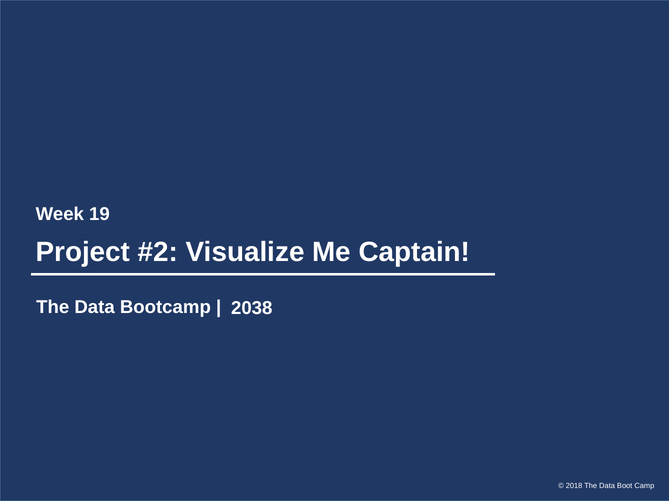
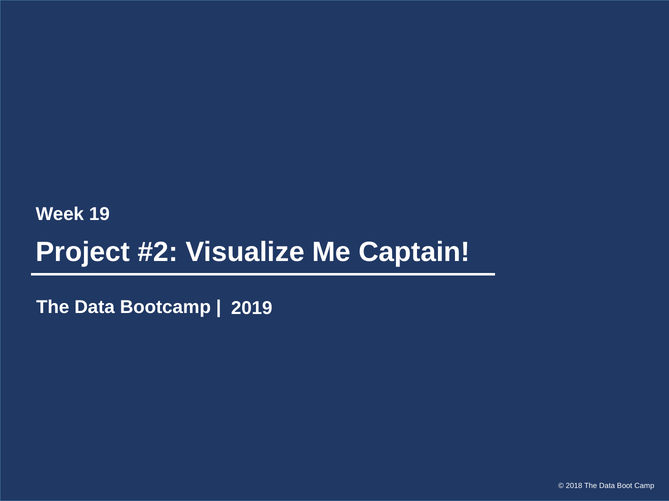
2038: 2038 -> 2019 (252, 308)
